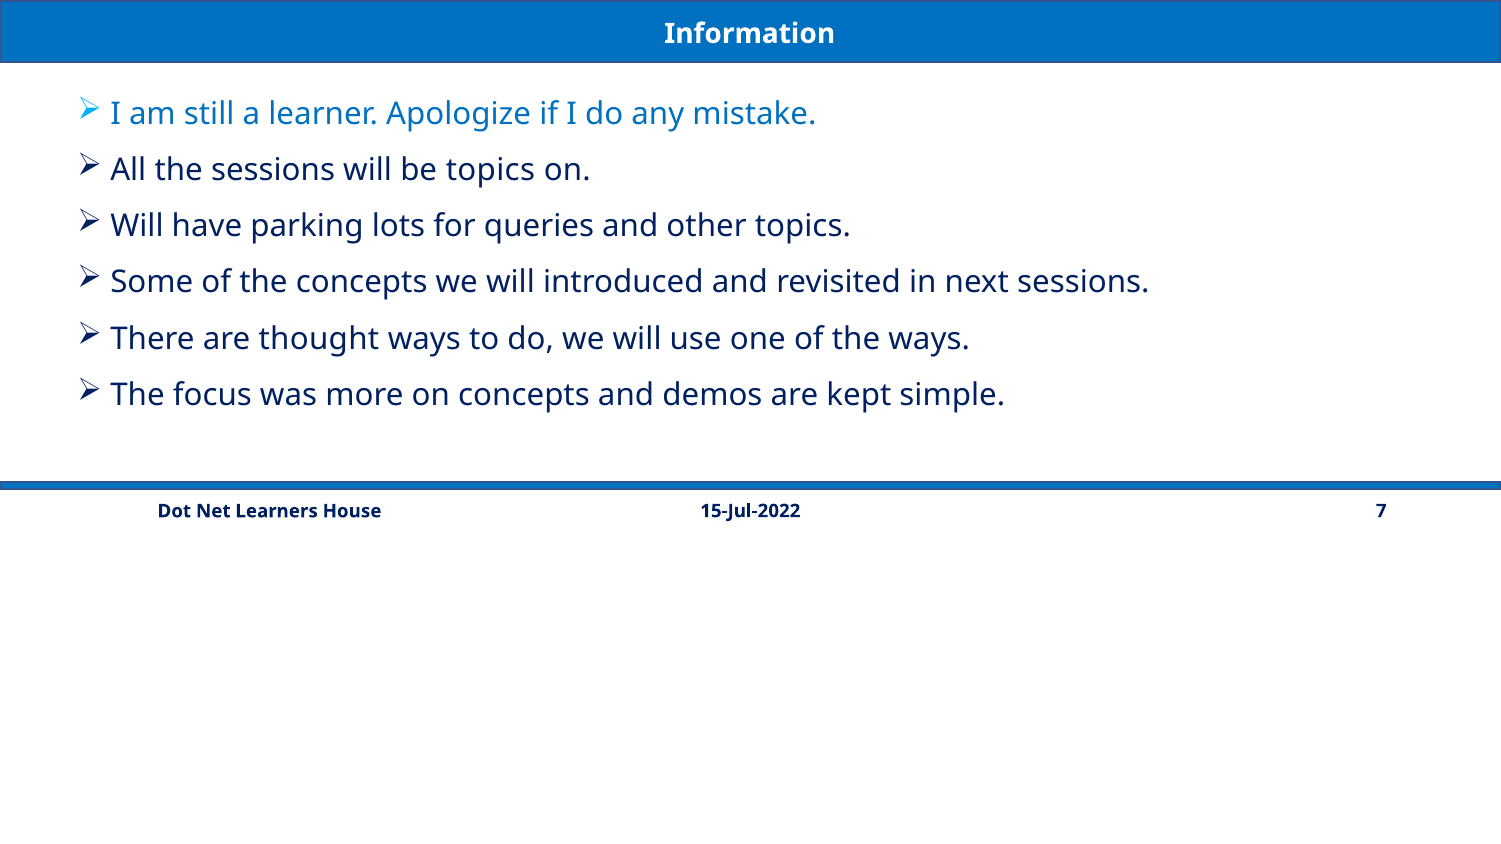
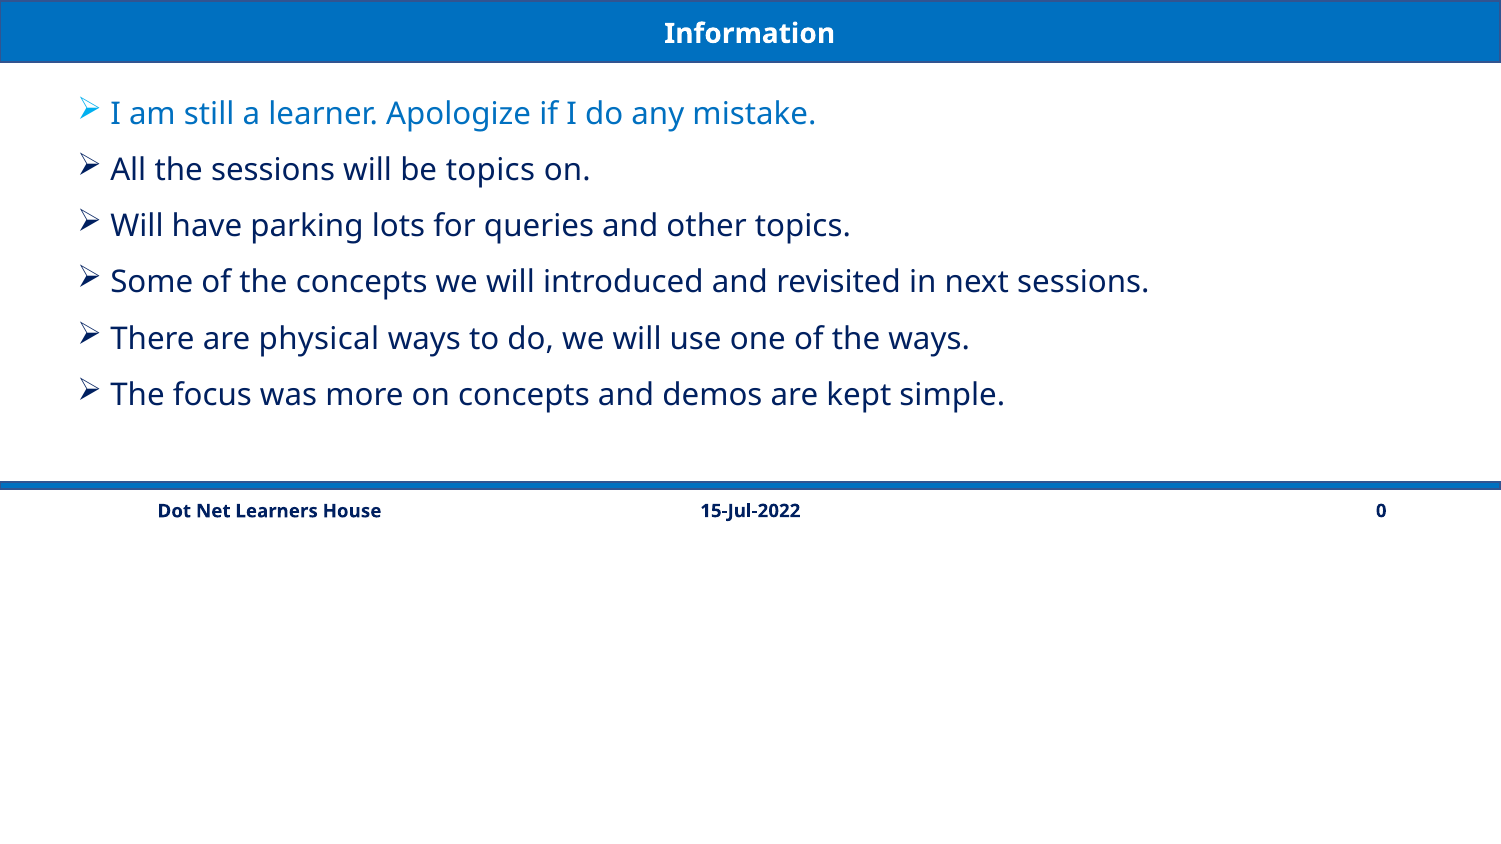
thought: thought -> physical (319, 339)
7: 7 -> 0 (1381, 511)
